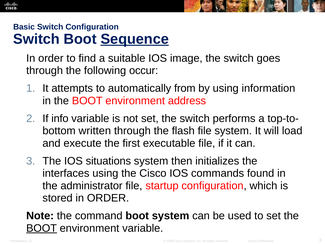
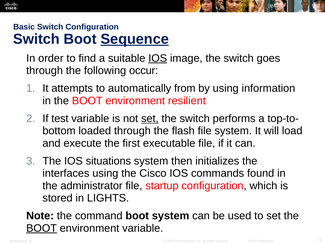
IOS underline: none -> present (158, 58)
address: address -> resilient (187, 101)
info: info -> test (60, 118)
set underline: none -> present (150, 118)
written: written -> loaded (95, 131)
stored in ORDER: ORDER -> LIGHTS (108, 198)
